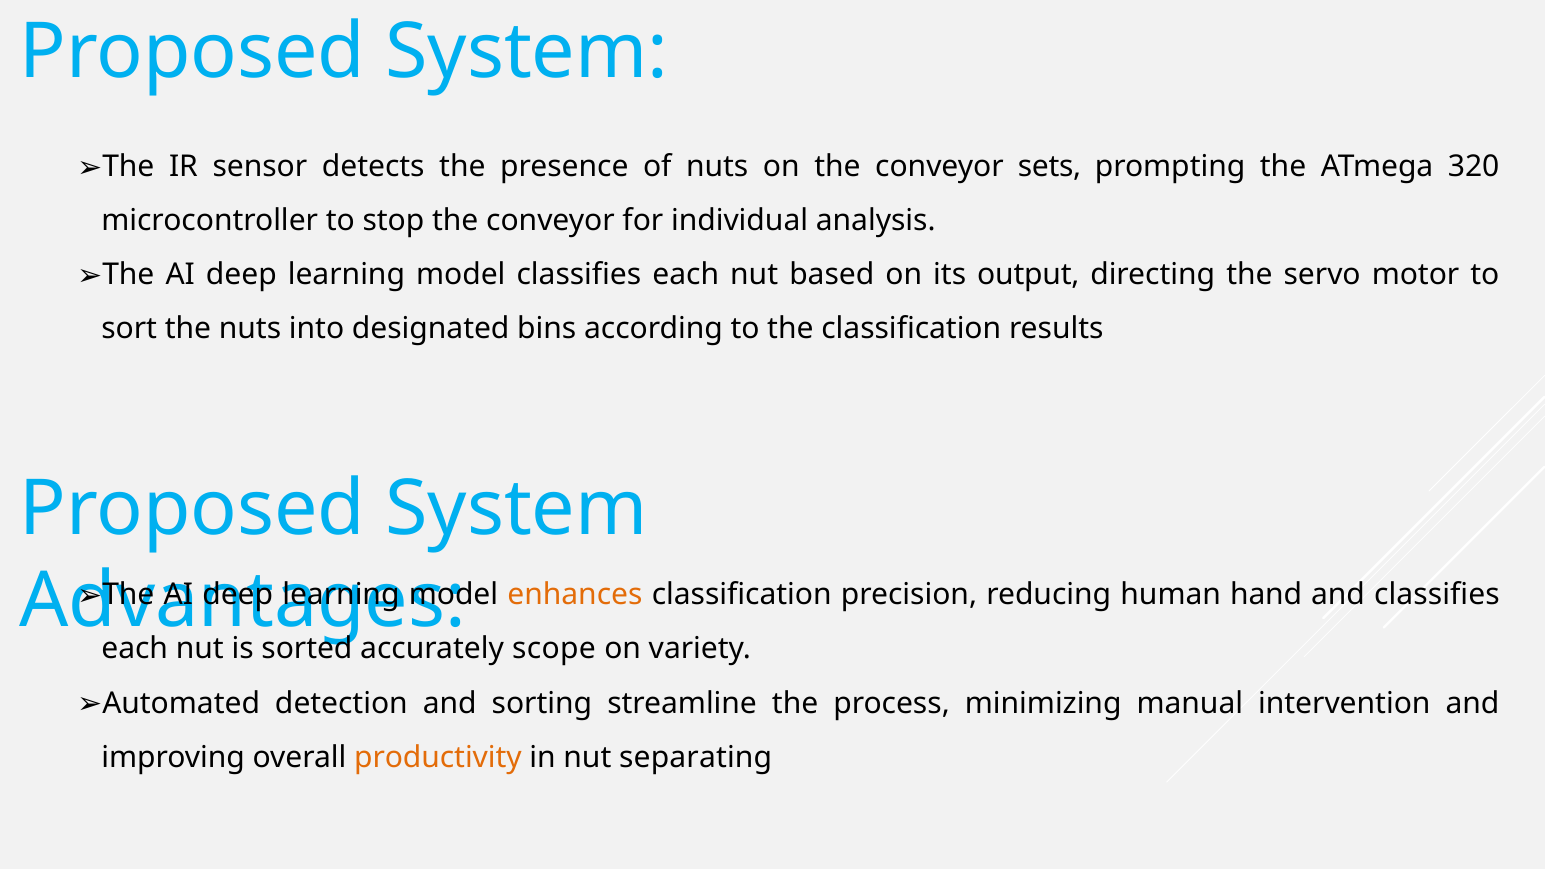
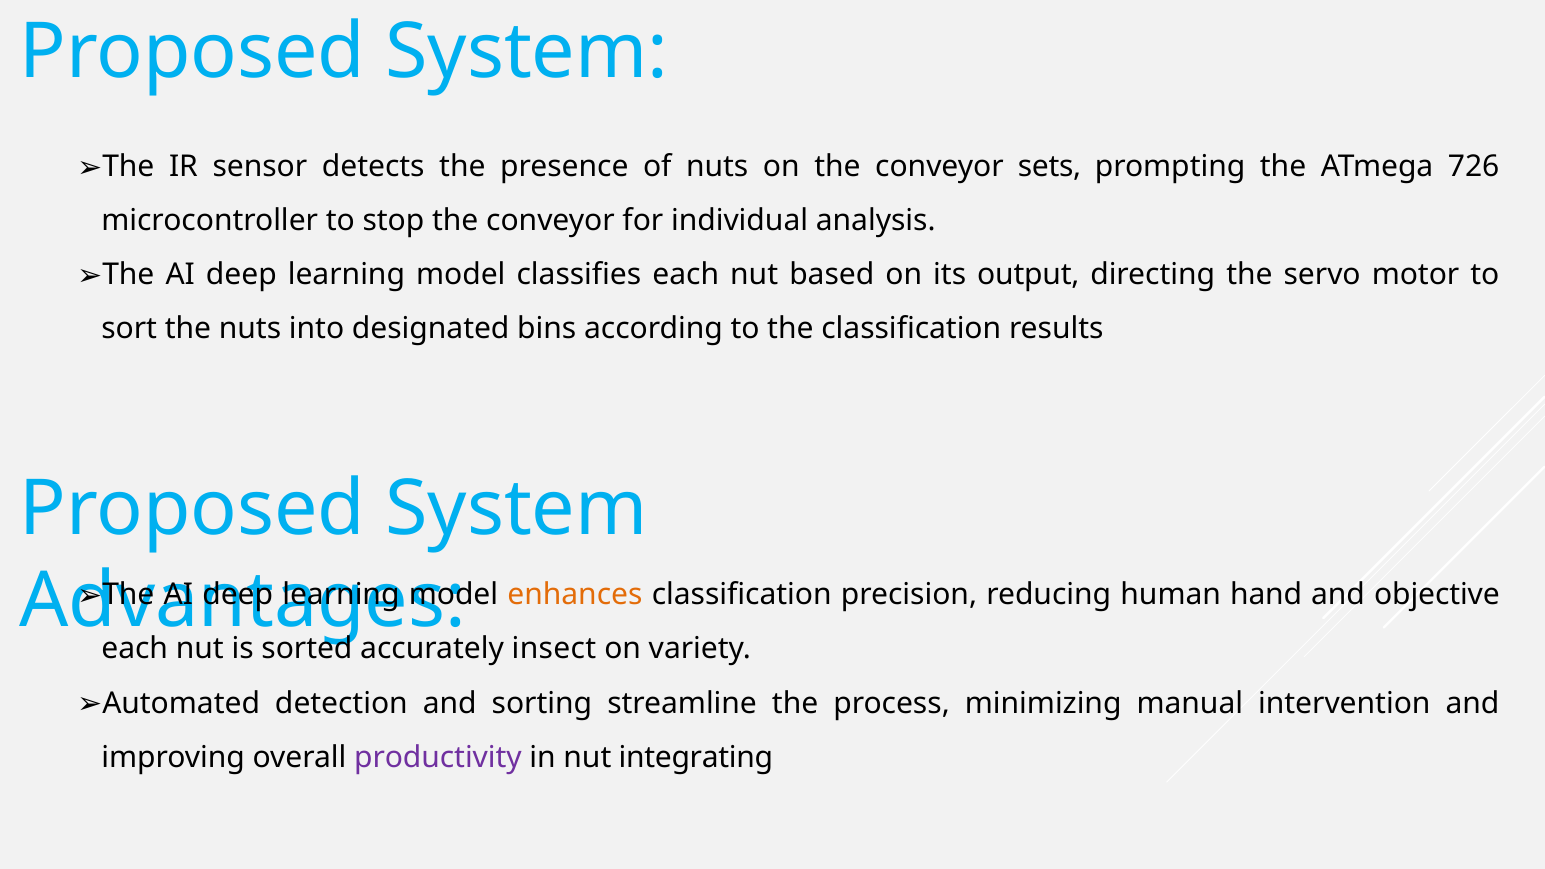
320: 320 -> 726 (1474, 167)
and classifies: classifies -> objective (1437, 595)
scope: scope -> insect (554, 649)
productivity colour: orange -> purple (438, 757)
separating: separating -> integrating (696, 757)
